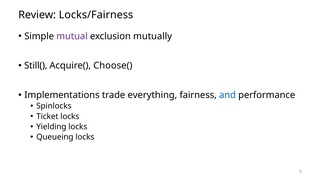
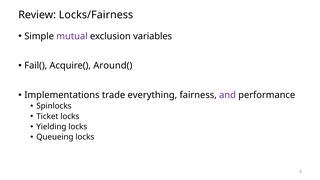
mutually: mutually -> variables (153, 36)
Still(: Still( -> Fail( (36, 66)
Choose(: Choose( -> Around( (113, 66)
and colour: blue -> purple (228, 95)
